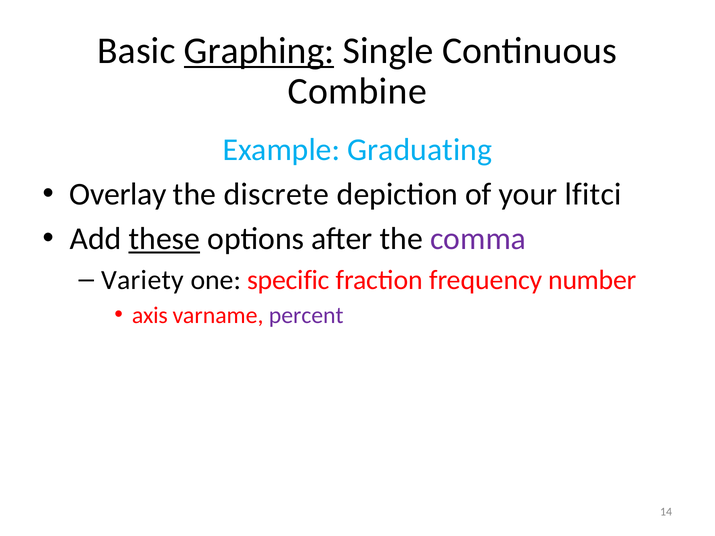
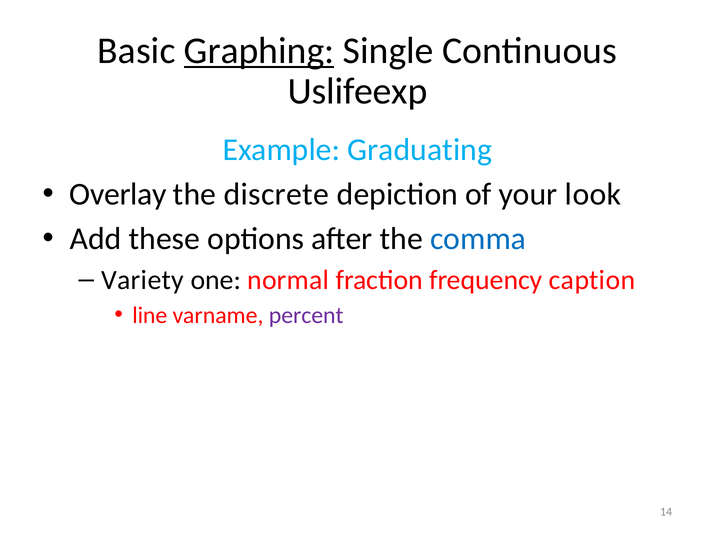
Combine: Combine -> Uslifeexp (358, 91)
lfitci: lfitci -> look (593, 195)
these underline: present -> none (164, 239)
comma colour: purple -> blue (478, 239)
specific: specific -> normal (288, 280)
number: number -> caption (592, 280)
axis: axis -> line (150, 316)
